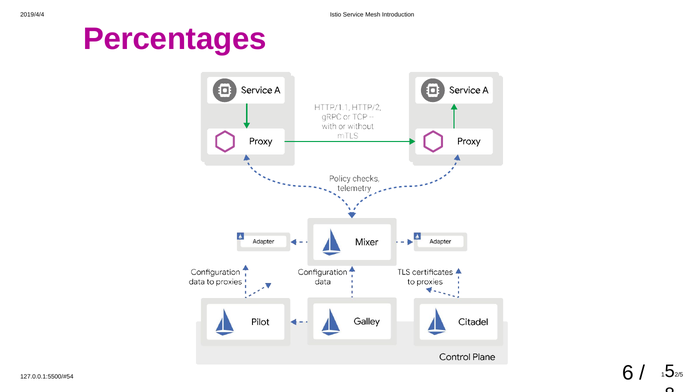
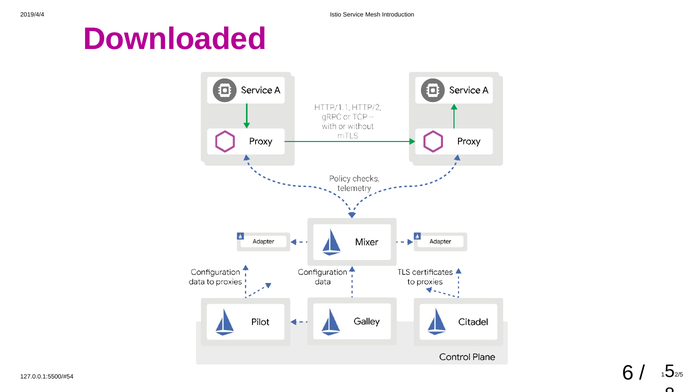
Percentages: Percentages -> Downloaded (175, 39)
